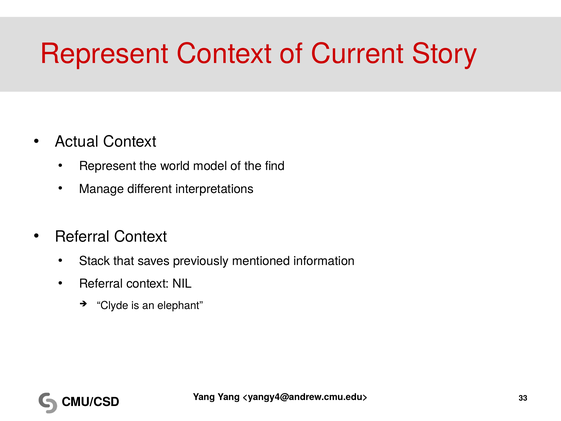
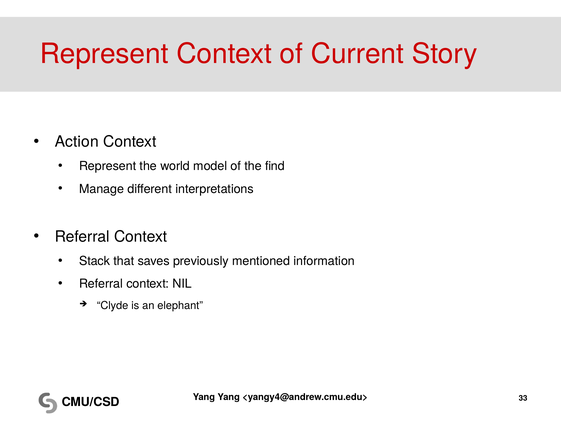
Actual: Actual -> Action (77, 142)
